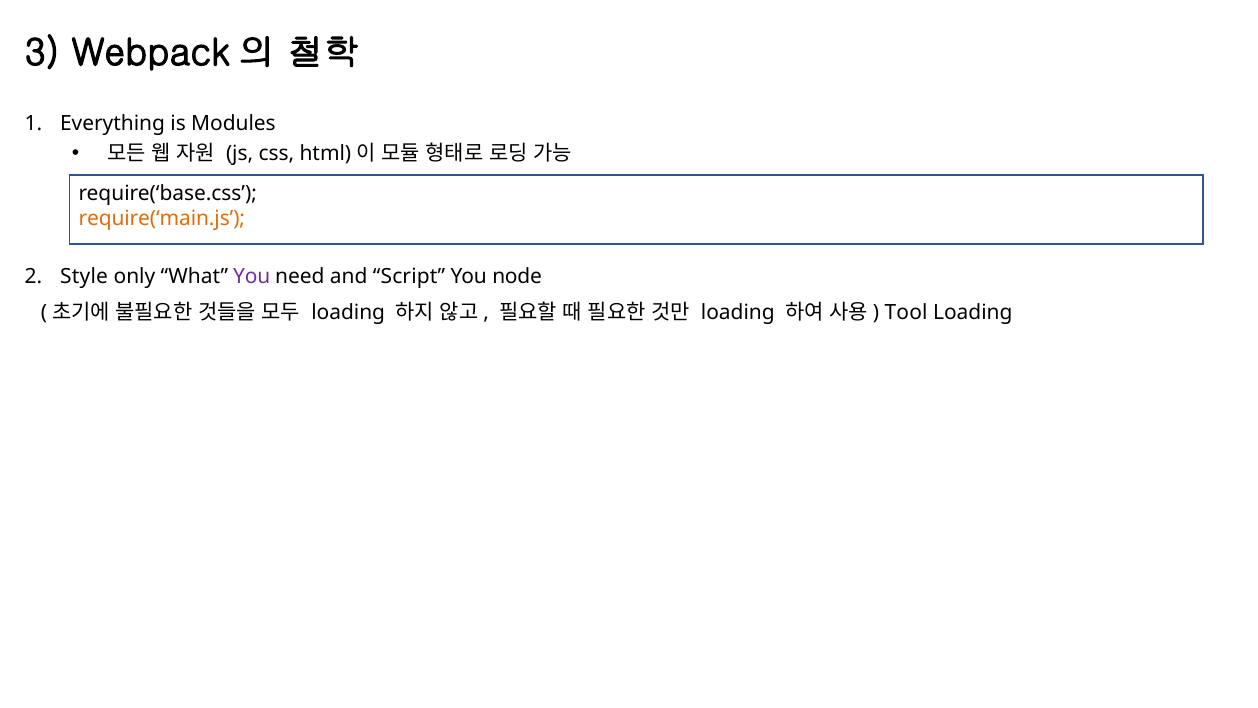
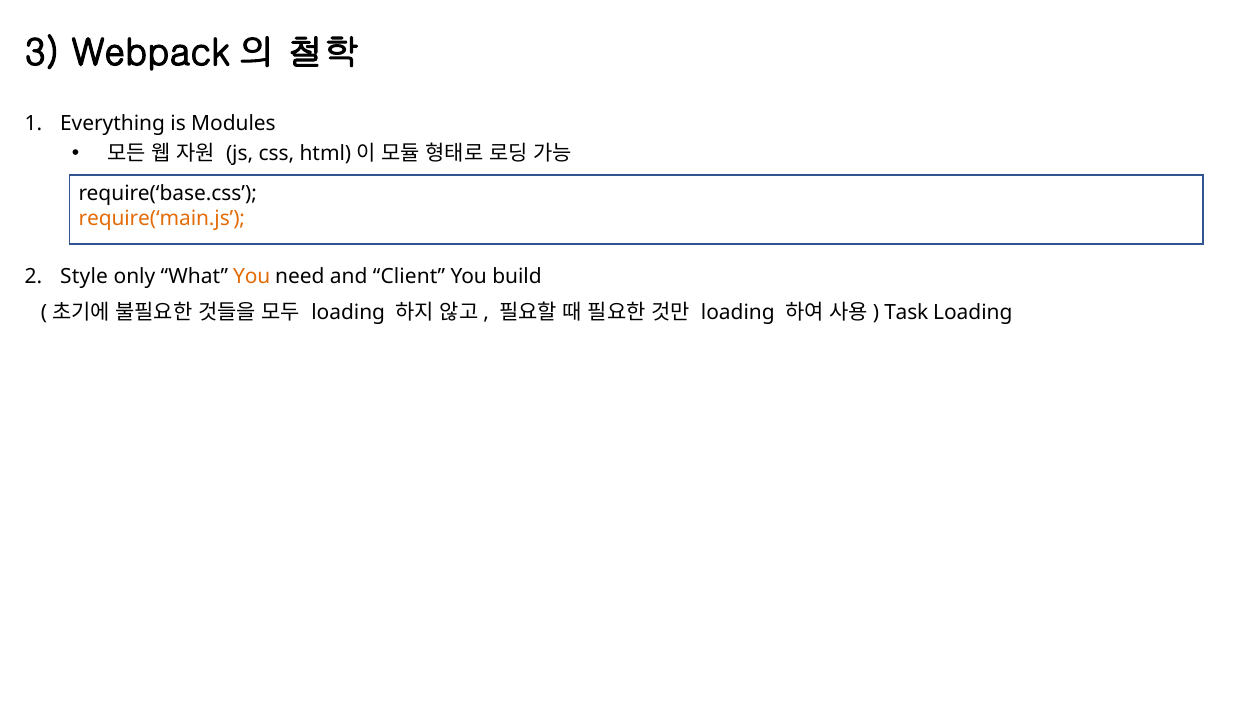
You colour: purple -> orange (252, 276)
Script: Script -> Client (409, 276)
node: node -> build (517, 276)
Tool: Tool -> Task (906, 312)
